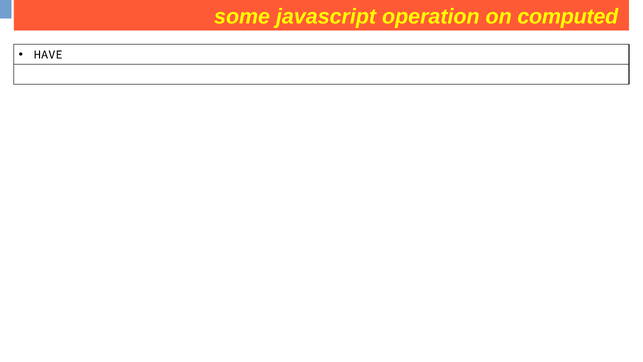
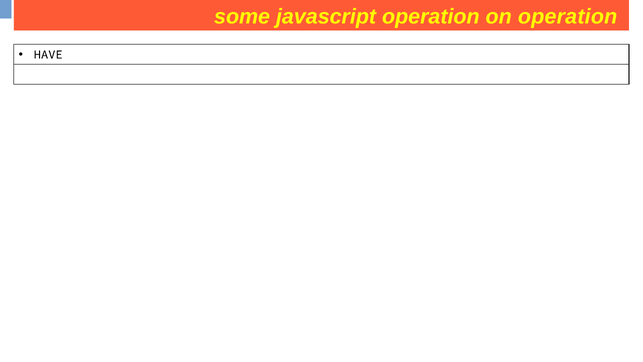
computed: computed -> operation (568, 17)
